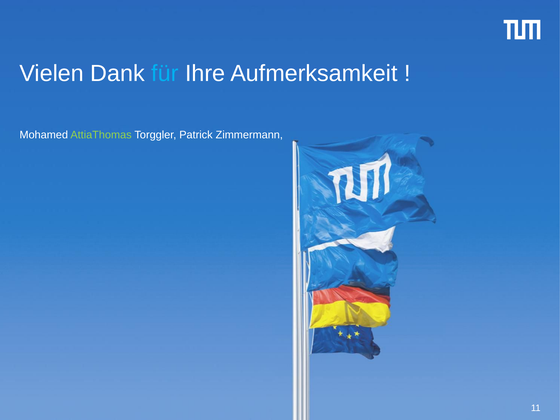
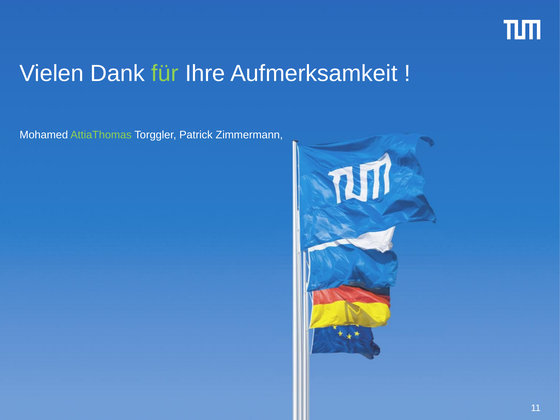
für colour: light blue -> light green (165, 73)
